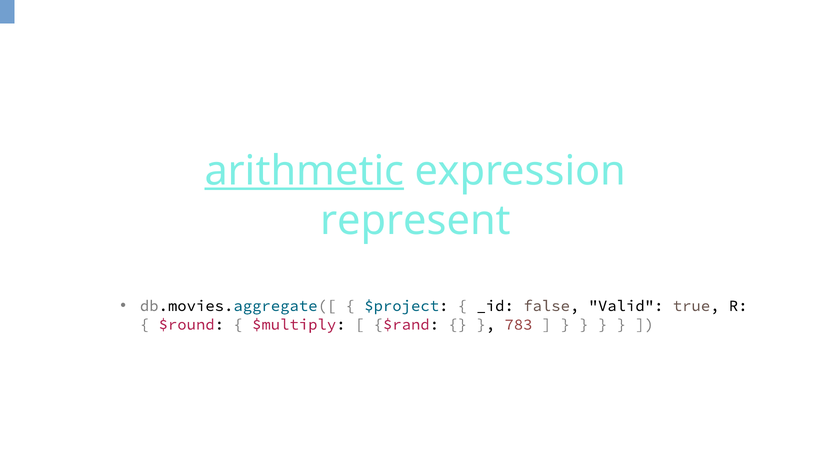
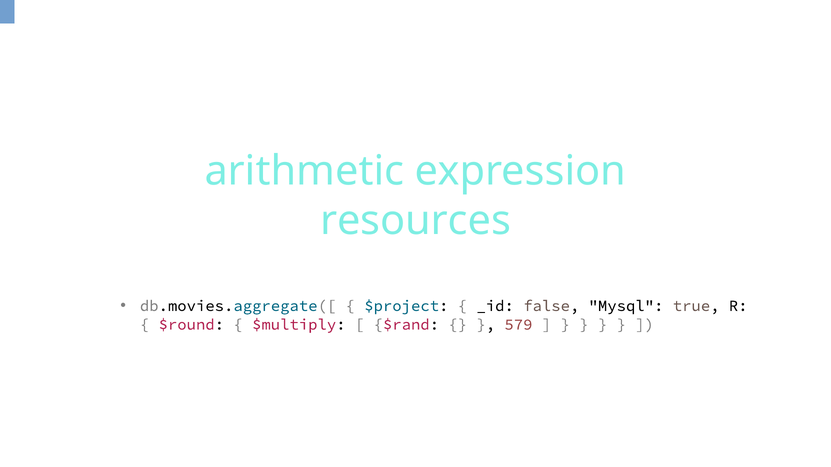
arithmetic underline: present -> none (304, 171)
represent: represent -> resources (415, 221)
Valid: Valid -> Mysql (626, 306)
783: 783 -> 579 (519, 325)
